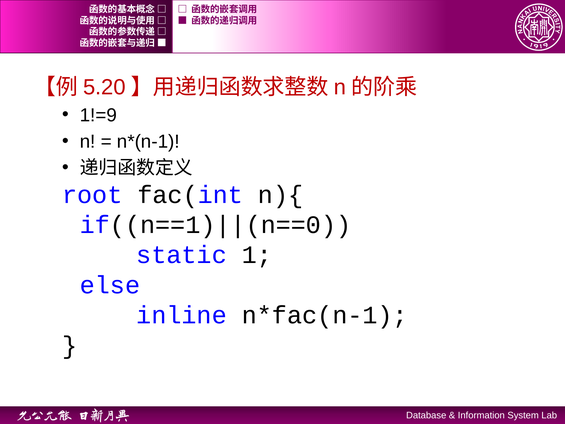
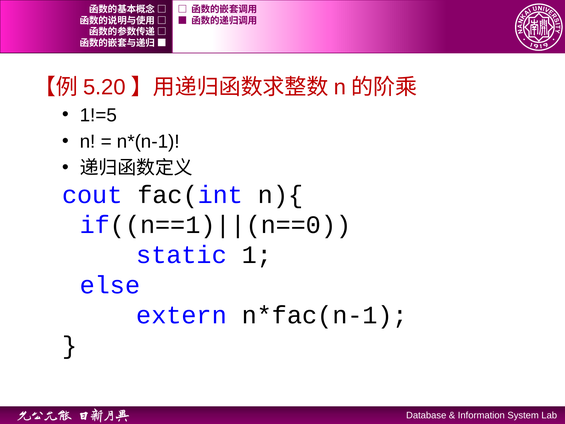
1!=9: 1!=9 -> 1!=5 (98, 115)
root: root -> cout (92, 195)
inline: inline -> extern (182, 315)
